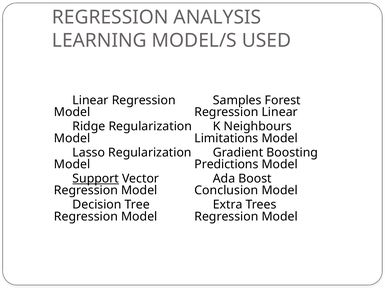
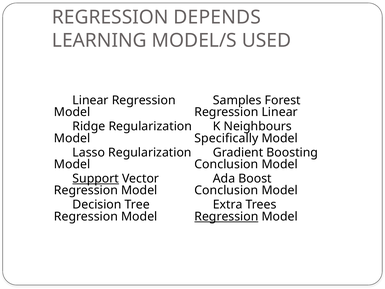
ANALYSIS: ANALYSIS -> DEPENDS (217, 17)
Limitations: Limitations -> Specifically (226, 138)
Predictions: Predictions -> Conclusion (226, 164)
Regression underline: none -> present (226, 216)
